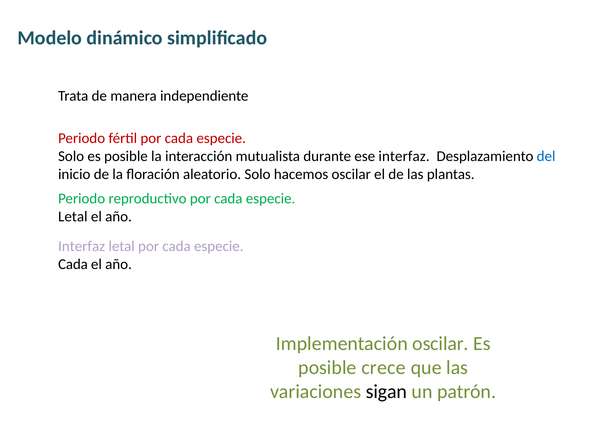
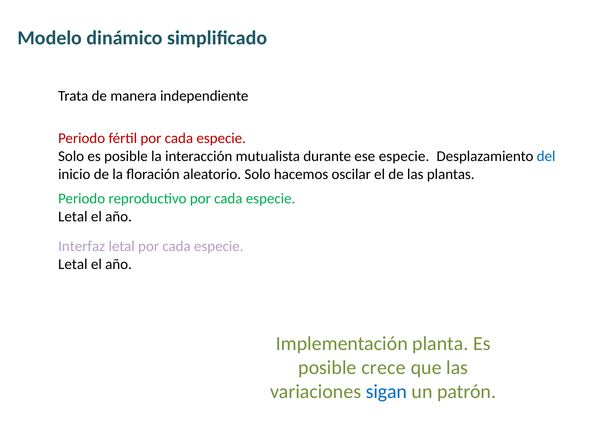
ese interfaz: interfaz -> especie (404, 156)
Cada: Cada -> Letal (73, 265)
Implementación oscilar: oscilar -> planta (440, 344)
sigan colour: black -> blue (386, 392)
